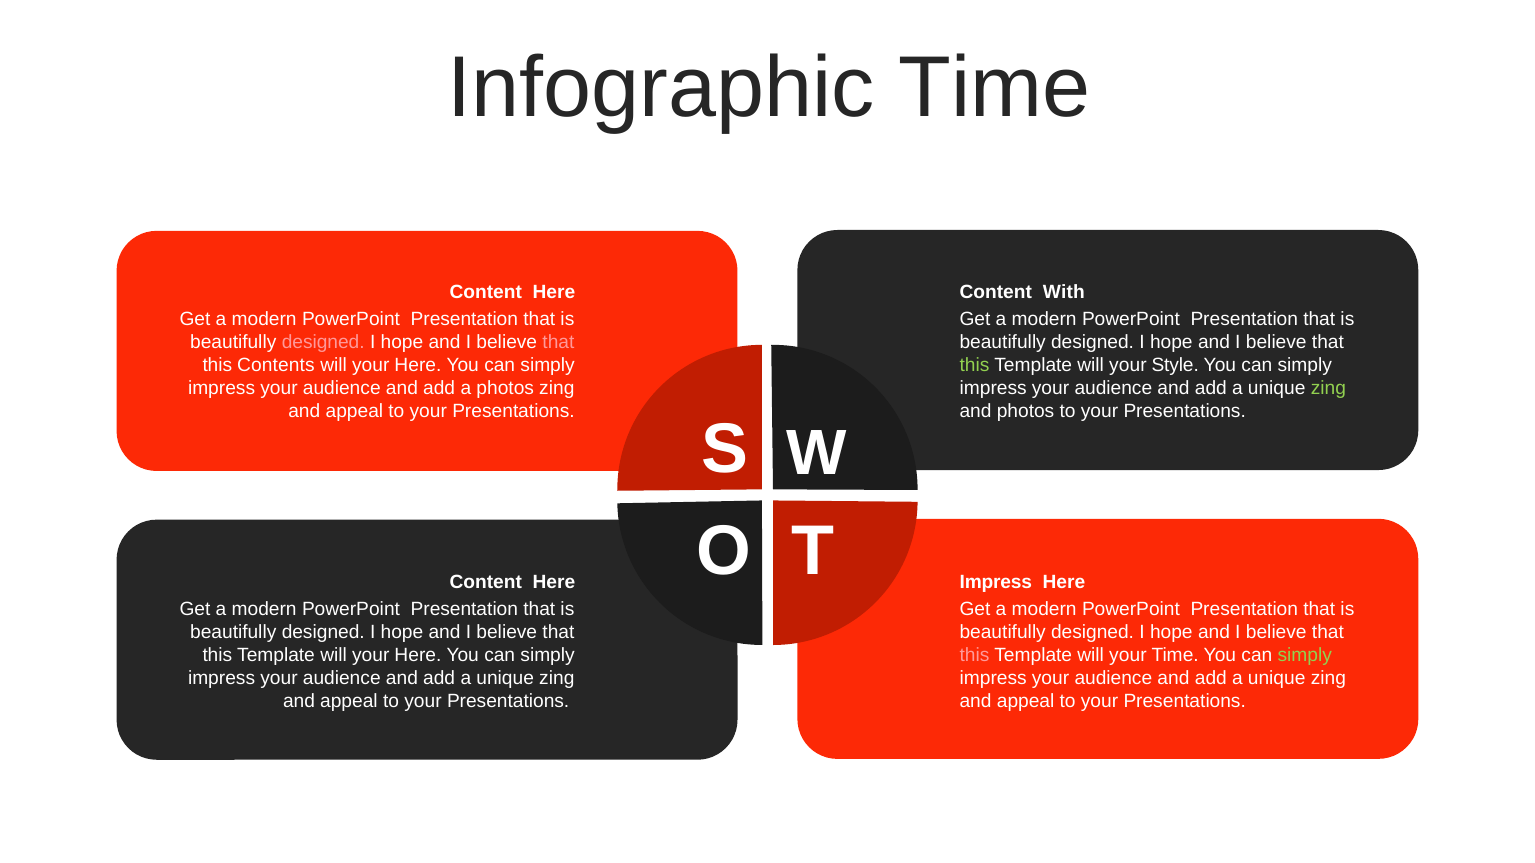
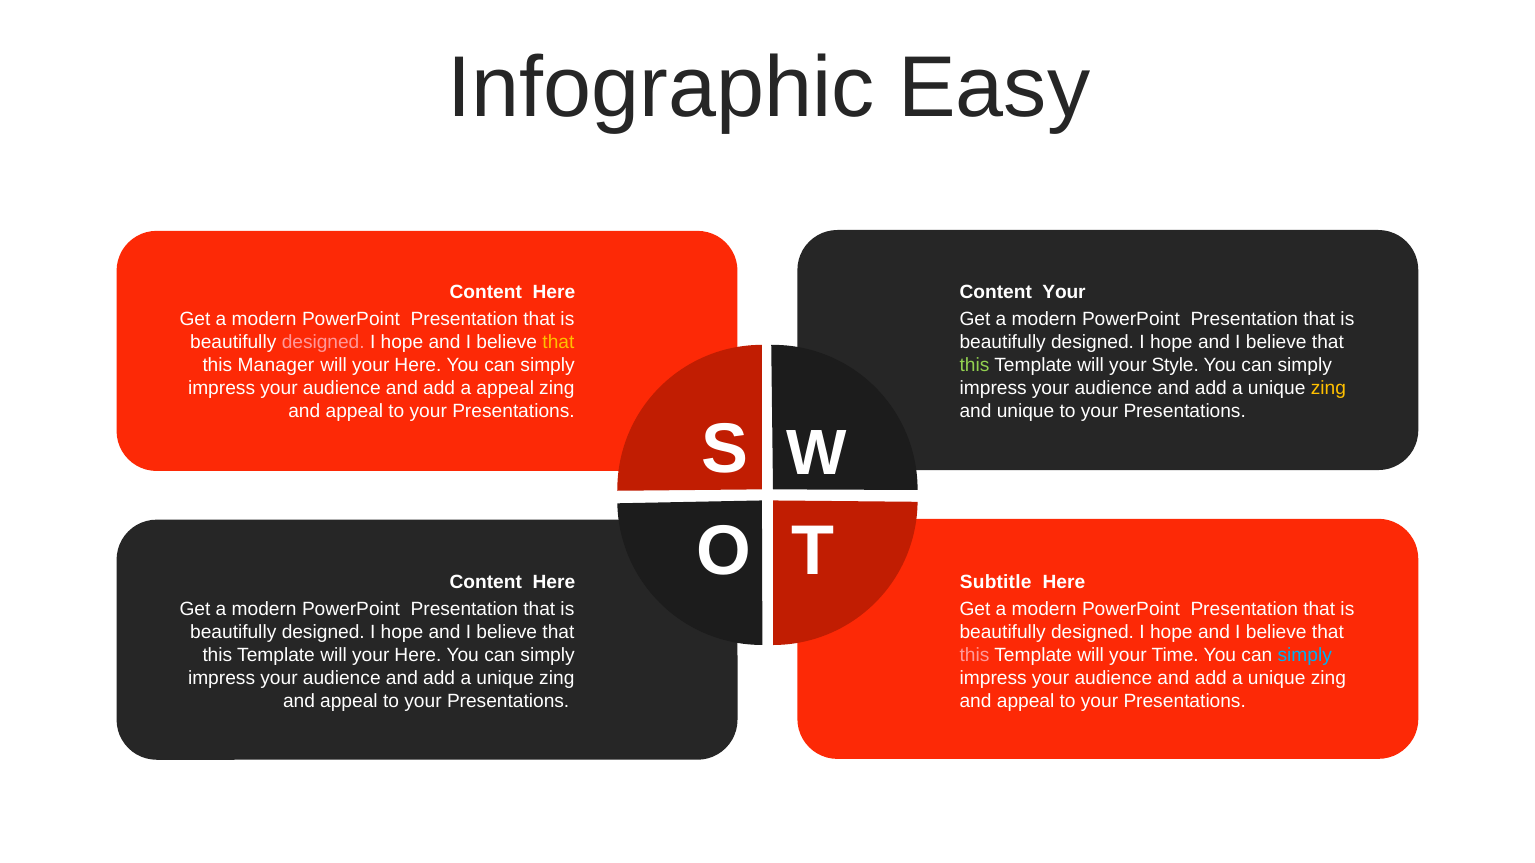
Infographic Time: Time -> Easy (994, 88)
Content With: With -> Your (1064, 292)
that colour: pink -> yellow (558, 342)
Contents: Contents -> Manager (276, 365)
a photos: photos -> appeal (505, 388)
zing colour: light green -> yellow (1328, 388)
and photos: photos -> unique (1026, 412)
Impress: Impress -> Subtitle (996, 582)
simply colour: light green -> light blue (1305, 655)
